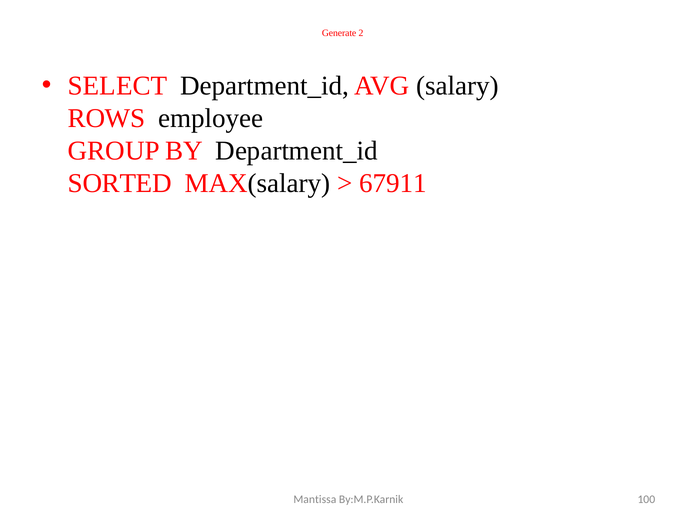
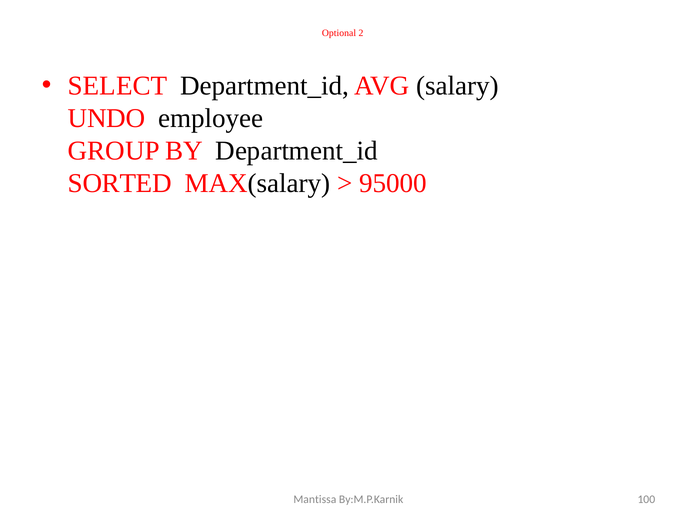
Generate: Generate -> Optional (339, 33)
ROWS: ROWS -> UNDO (106, 118)
67911: 67911 -> 95000 (393, 183)
